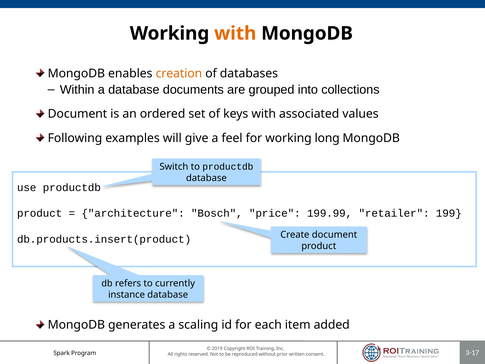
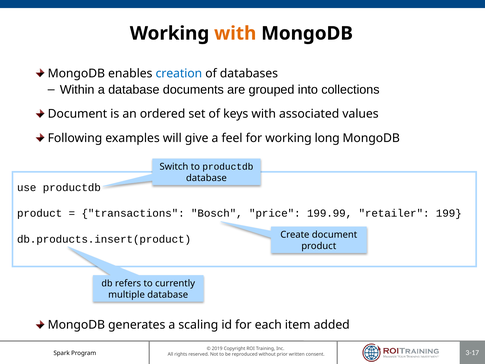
creation colour: orange -> blue (179, 73)
architecture: architecture -> transactions (133, 213)
instance: instance -> multiple (127, 294)
